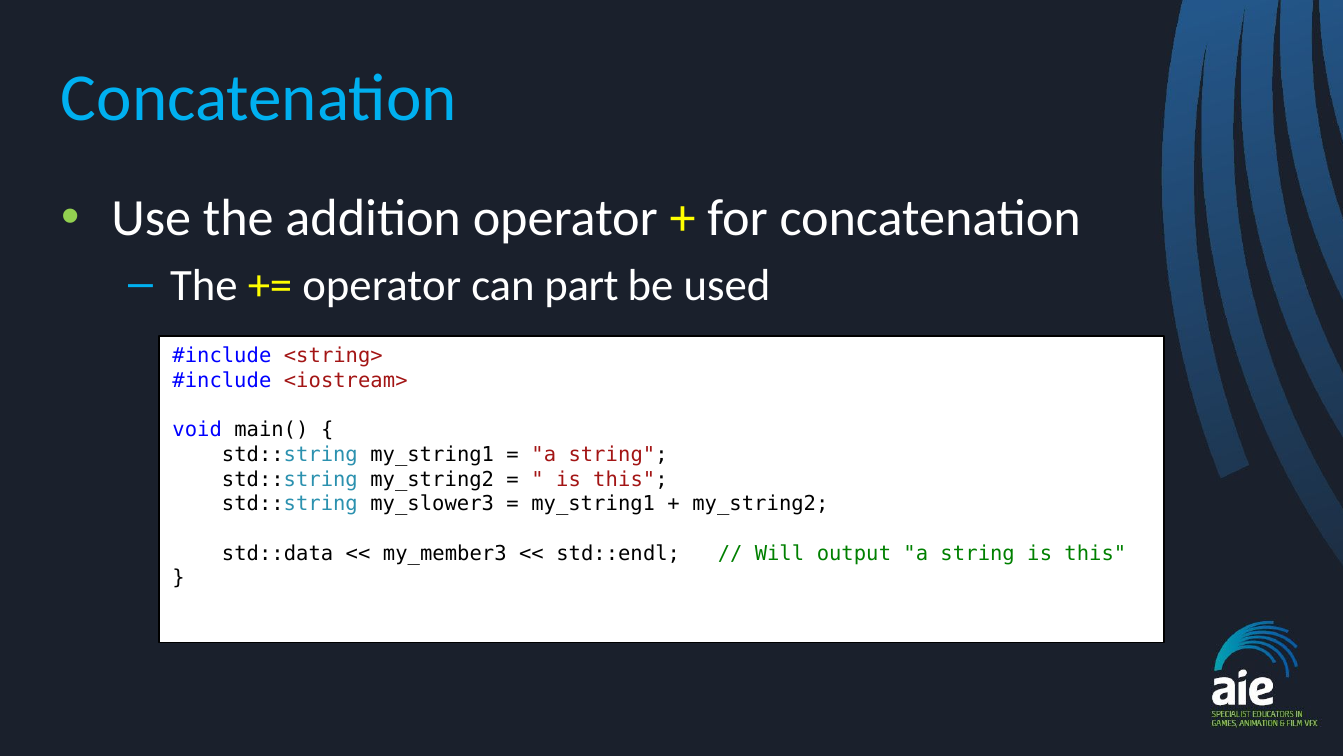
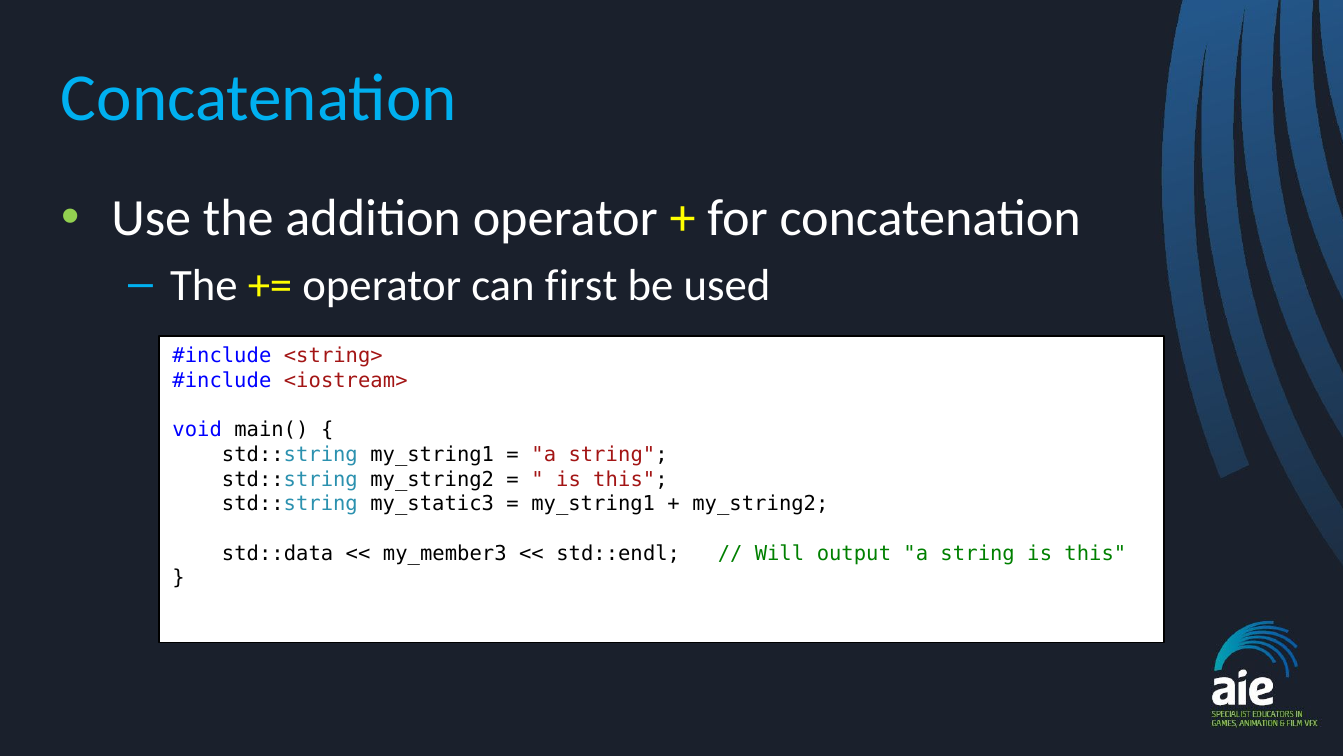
part: part -> first (581, 285)
my_slower3: my_slower3 -> my_static3 (432, 504)
